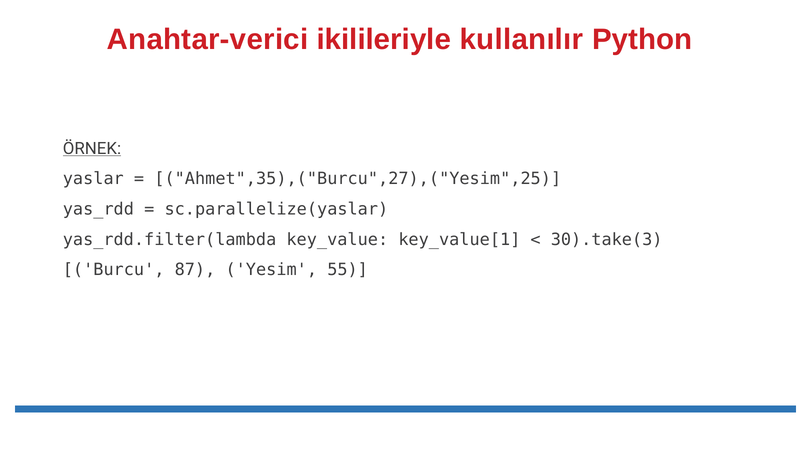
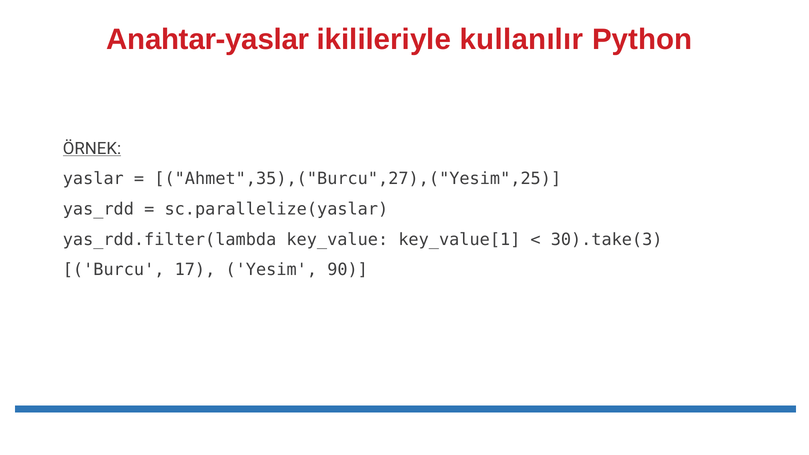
Anahtar-verici: Anahtar-verici -> Anahtar-yaslar (208, 40)
87: 87 -> 17 (195, 270)
55: 55 -> 90 (348, 270)
